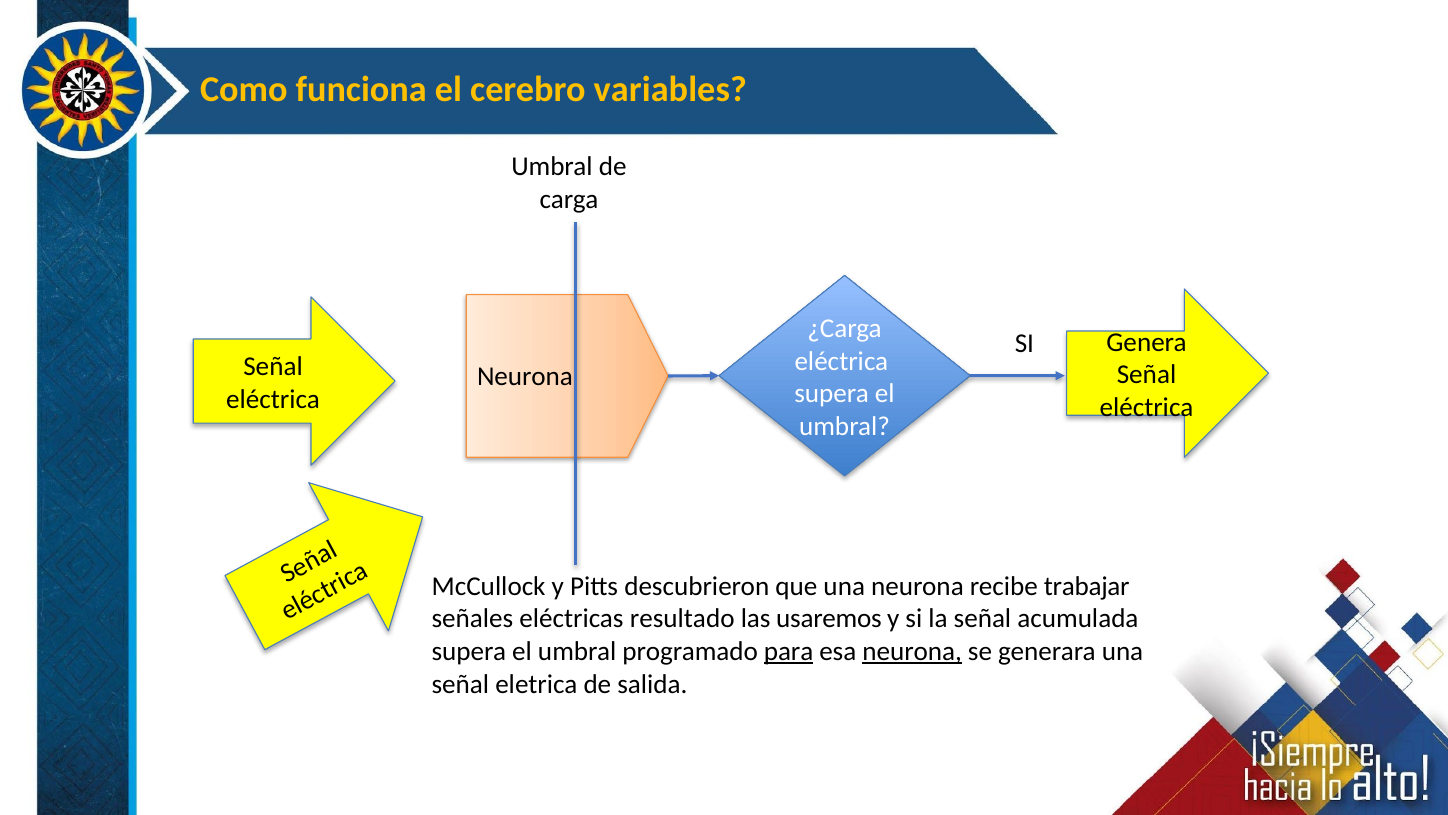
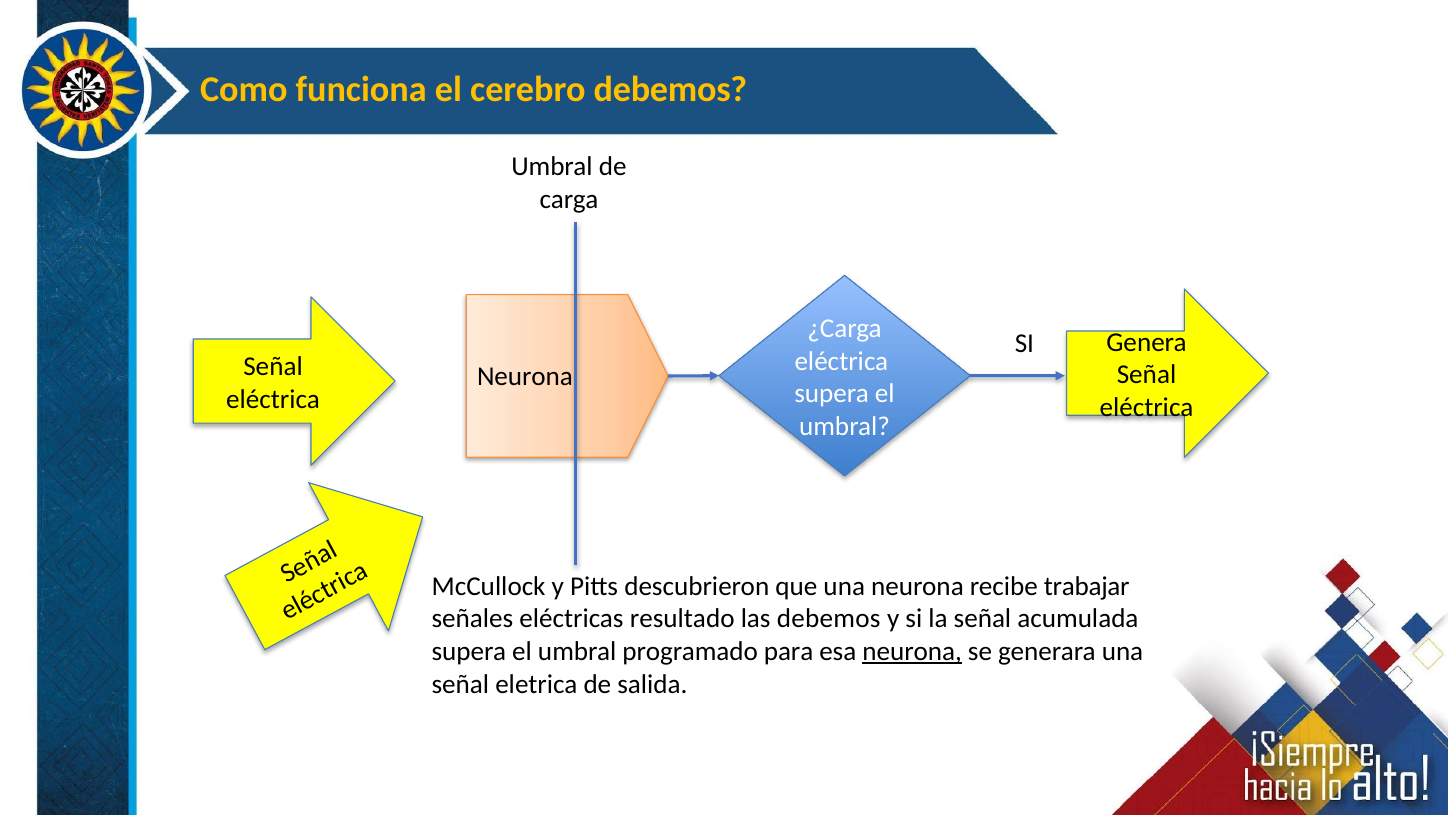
cerebro variables: variables -> debemos (670, 89)
las usaremos: usaremos -> debemos (829, 619)
para underline: present -> none (789, 651)
